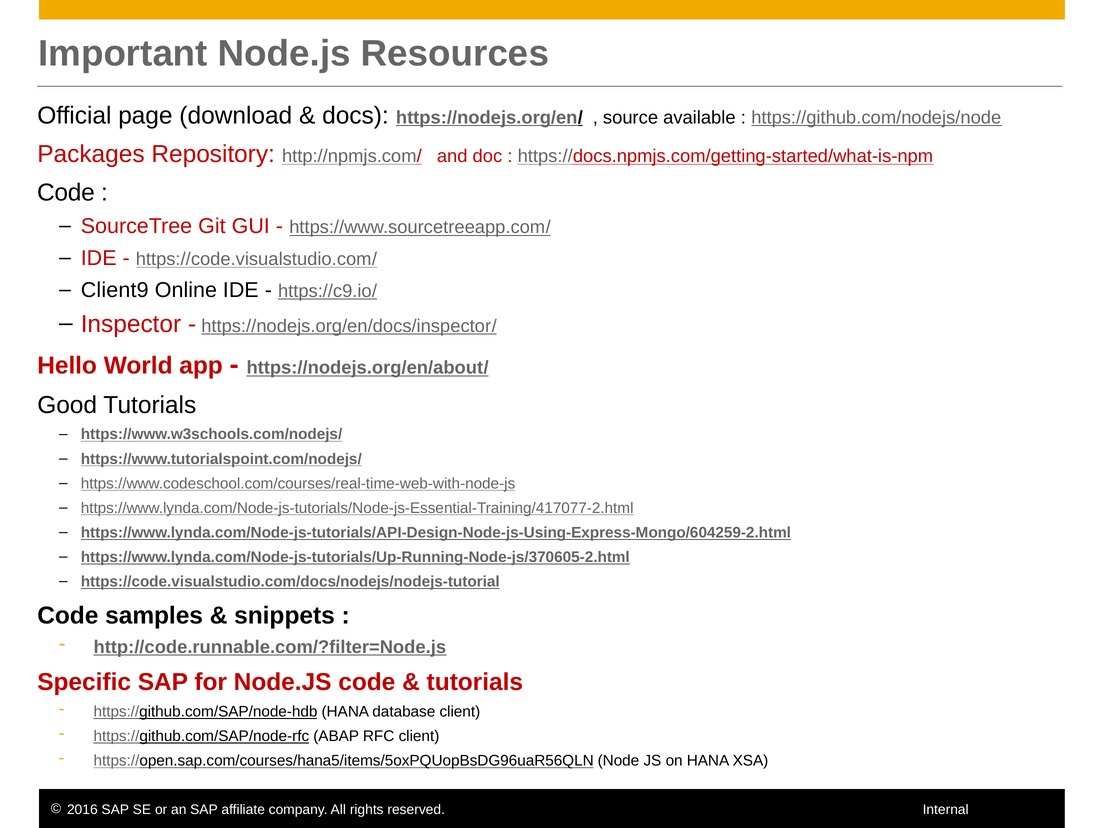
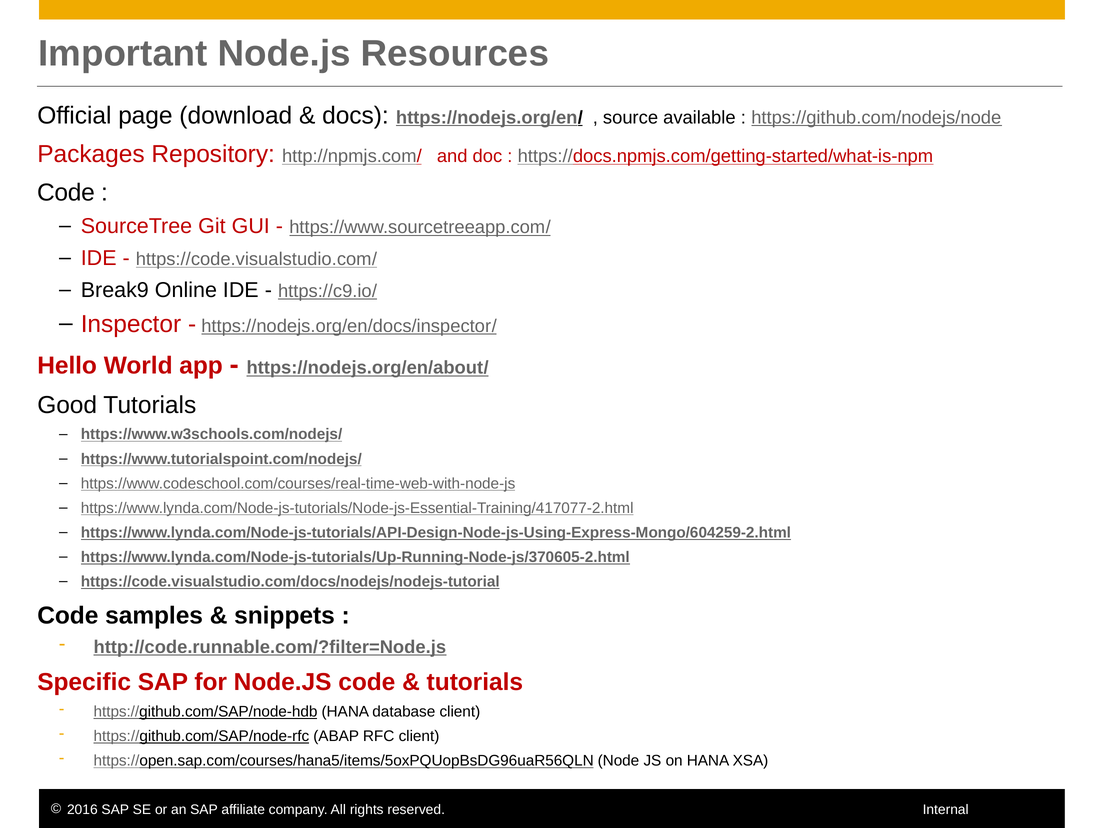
Client9: Client9 -> Break9 (115, 290)
